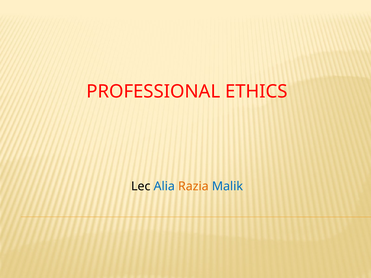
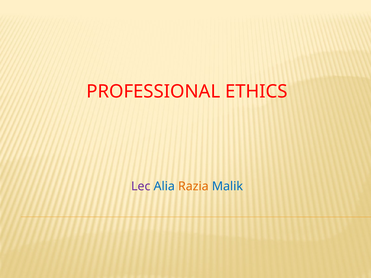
Lec colour: black -> purple (141, 186)
